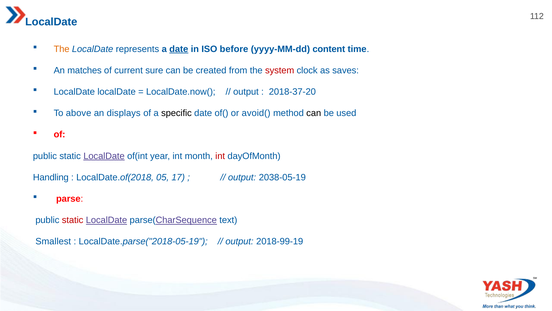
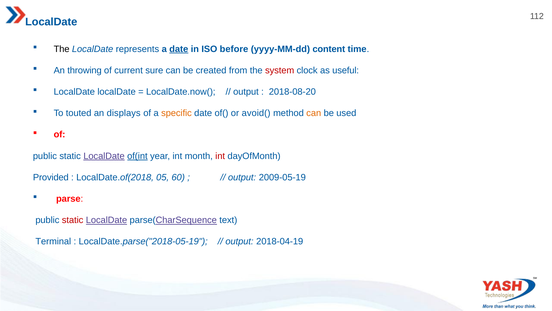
The colour: orange -> black (62, 49)
matches: matches -> throwing (85, 70)
saves: saves -> useful (346, 70)
2018-37-20: 2018-37-20 -> 2018-08-20 (292, 92)
above: above -> touted (79, 113)
specific colour: black -> orange (176, 113)
can colour: black -> orange (314, 113)
of(int underline: none -> present (137, 156)
Handling: Handling -> Provided (51, 177)
17: 17 -> 60 (178, 177)
2038-05-19: 2038-05-19 -> 2009-05-19 (282, 177)
Smallest: Smallest -> Terminal (53, 241)
2018-99-19: 2018-99-19 -> 2018-04-19 (280, 241)
